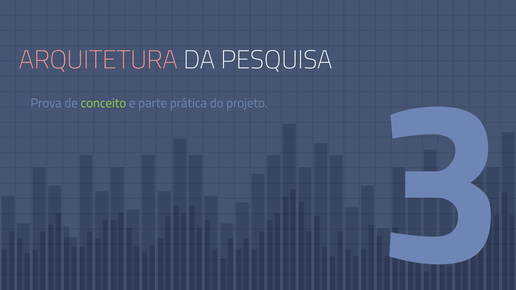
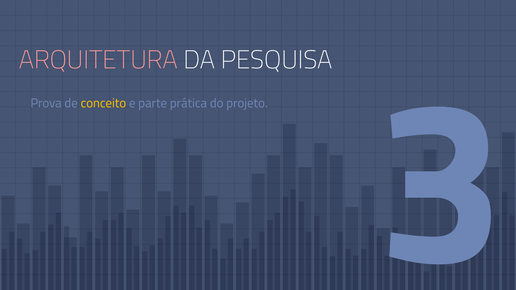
conceito colour: light green -> yellow (103, 103)
